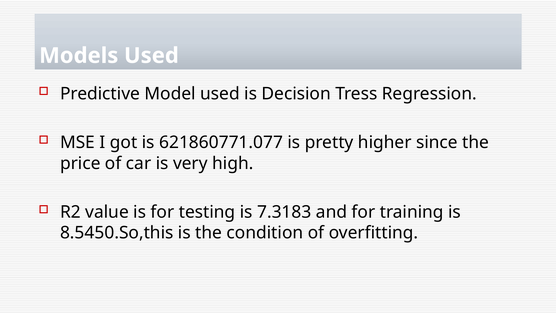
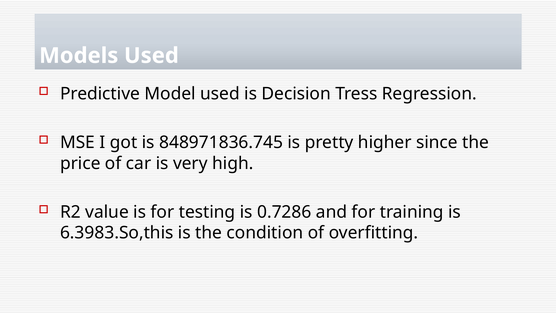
621860771.077: 621860771.077 -> 848971836.745 (221, 142)
7.3183: 7.3183 -> 0.7286 (284, 212)
8.5450.So,this: 8.5450.So,this -> 6.3983.So,this (117, 233)
